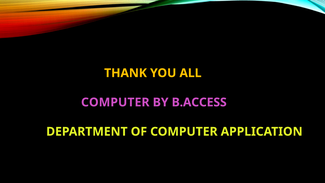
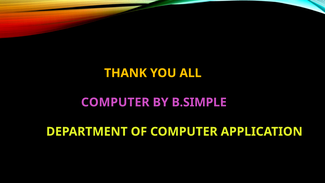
B.ACCESS: B.ACCESS -> B.SIMPLE (199, 102)
